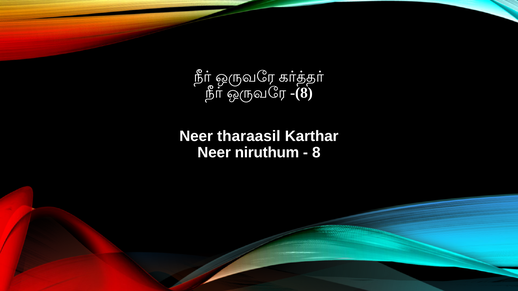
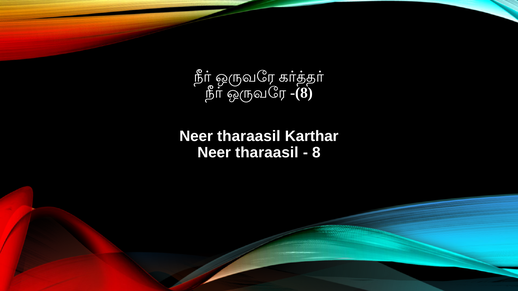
niruthum: niruthum -> tharaasil (267, 153)
